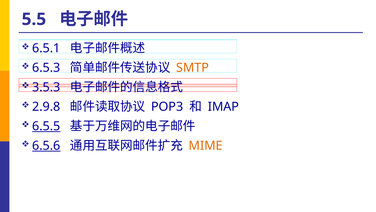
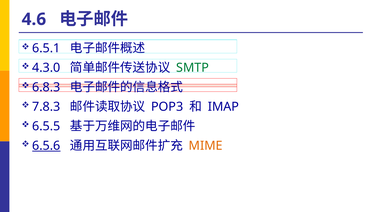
5.5: 5.5 -> 4.6 (34, 19)
6.5.3: 6.5.3 -> 4.3.0 (46, 68)
SMTP colour: orange -> green (193, 68)
3.5.3: 3.5.3 -> 6.8.3 (46, 87)
2.9.8: 2.9.8 -> 7.8.3 (46, 106)
6.5.5 underline: present -> none (46, 126)
